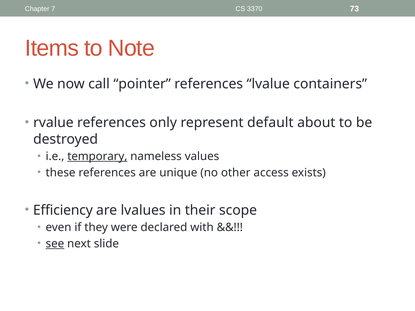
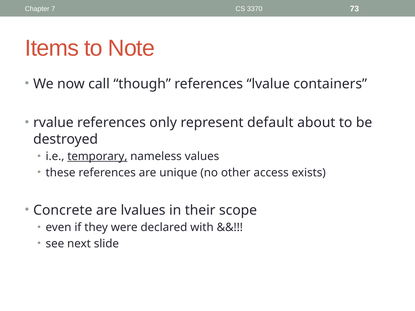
pointer: pointer -> though (142, 84)
Efficiency: Efficiency -> Concrete (63, 210)
see underline: present -> none (55, 244)
